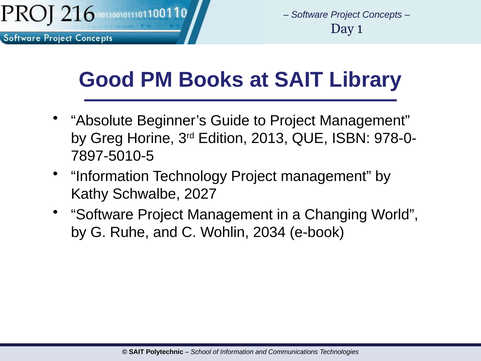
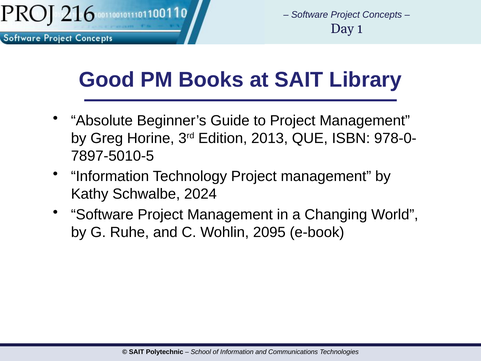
2027: 2027 -> 2024 (200, 194)
2034: 2034 -> 2095 (269, 232)
